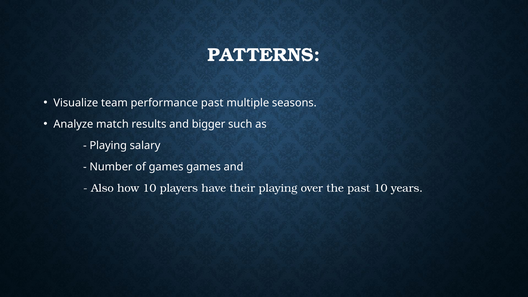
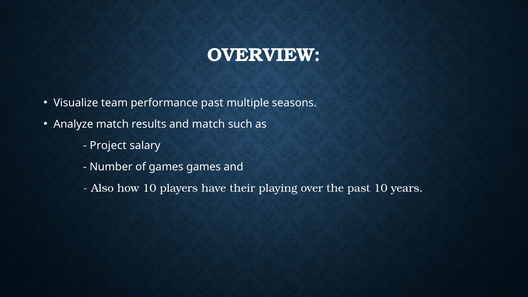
PATTERNS: PATTERNS -> OVERVIEW (264, 55)
and bigger: bigger -> match (208, 124)
Playing: Playing -> Project (108, 145)
